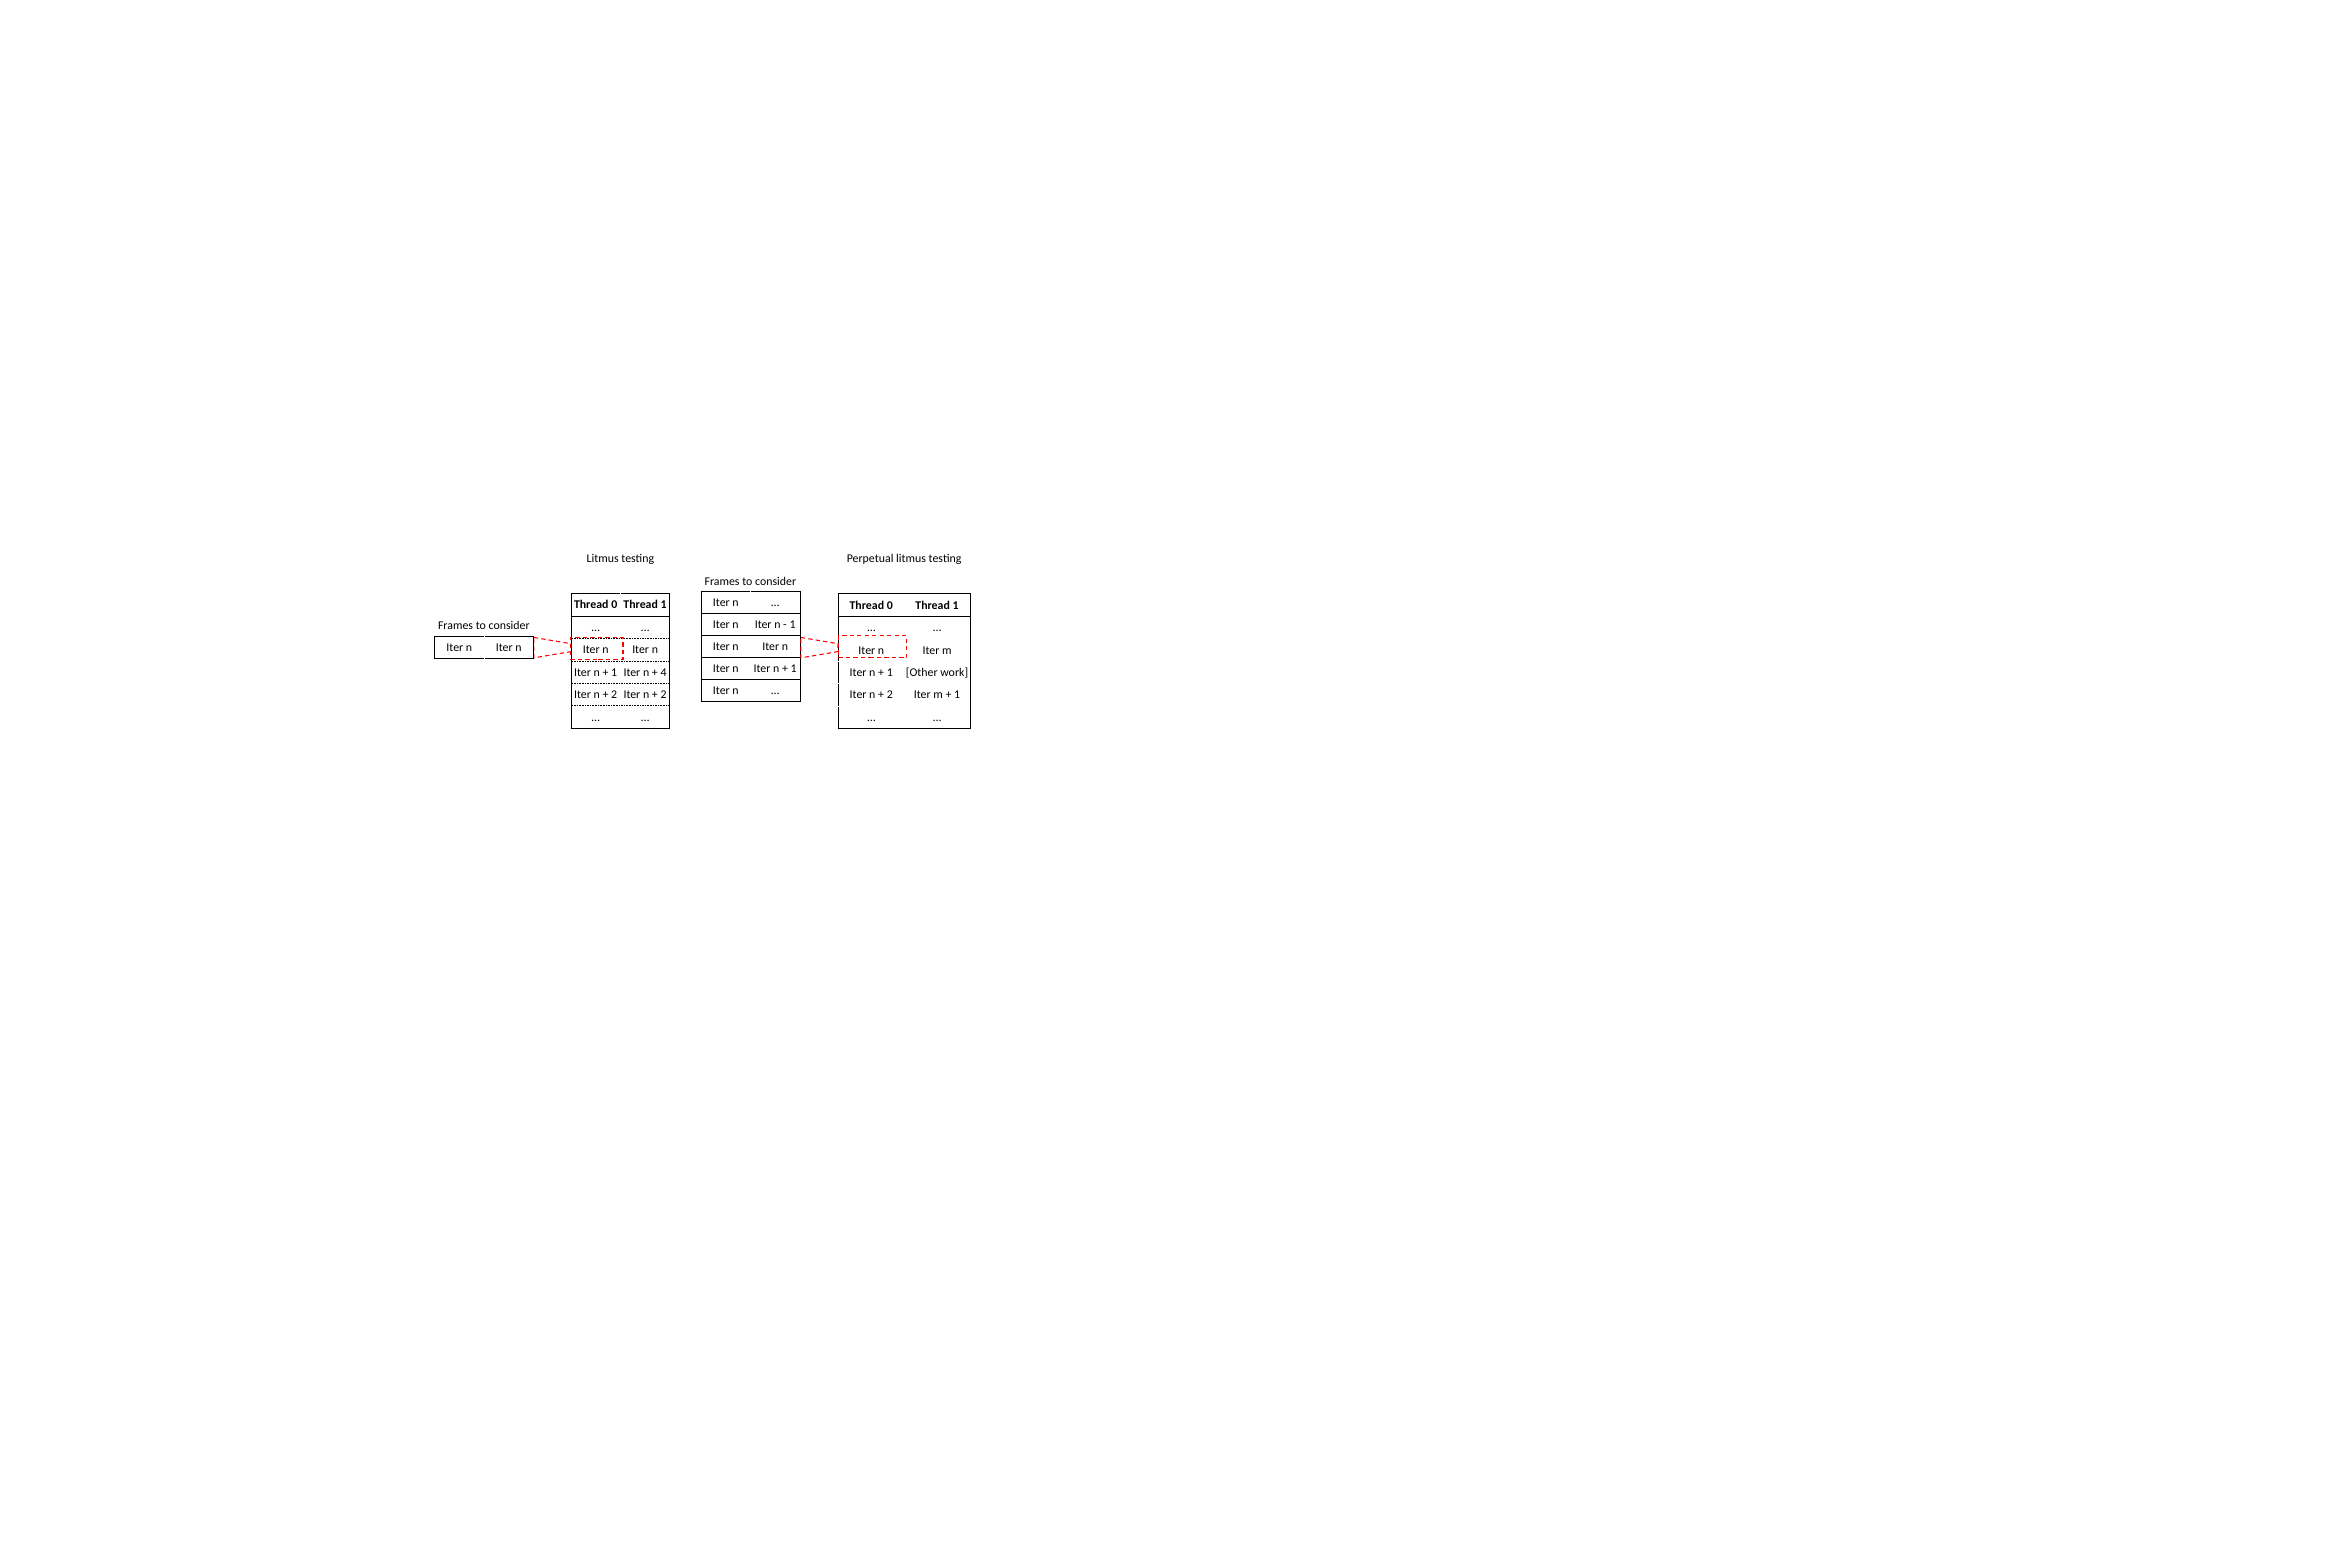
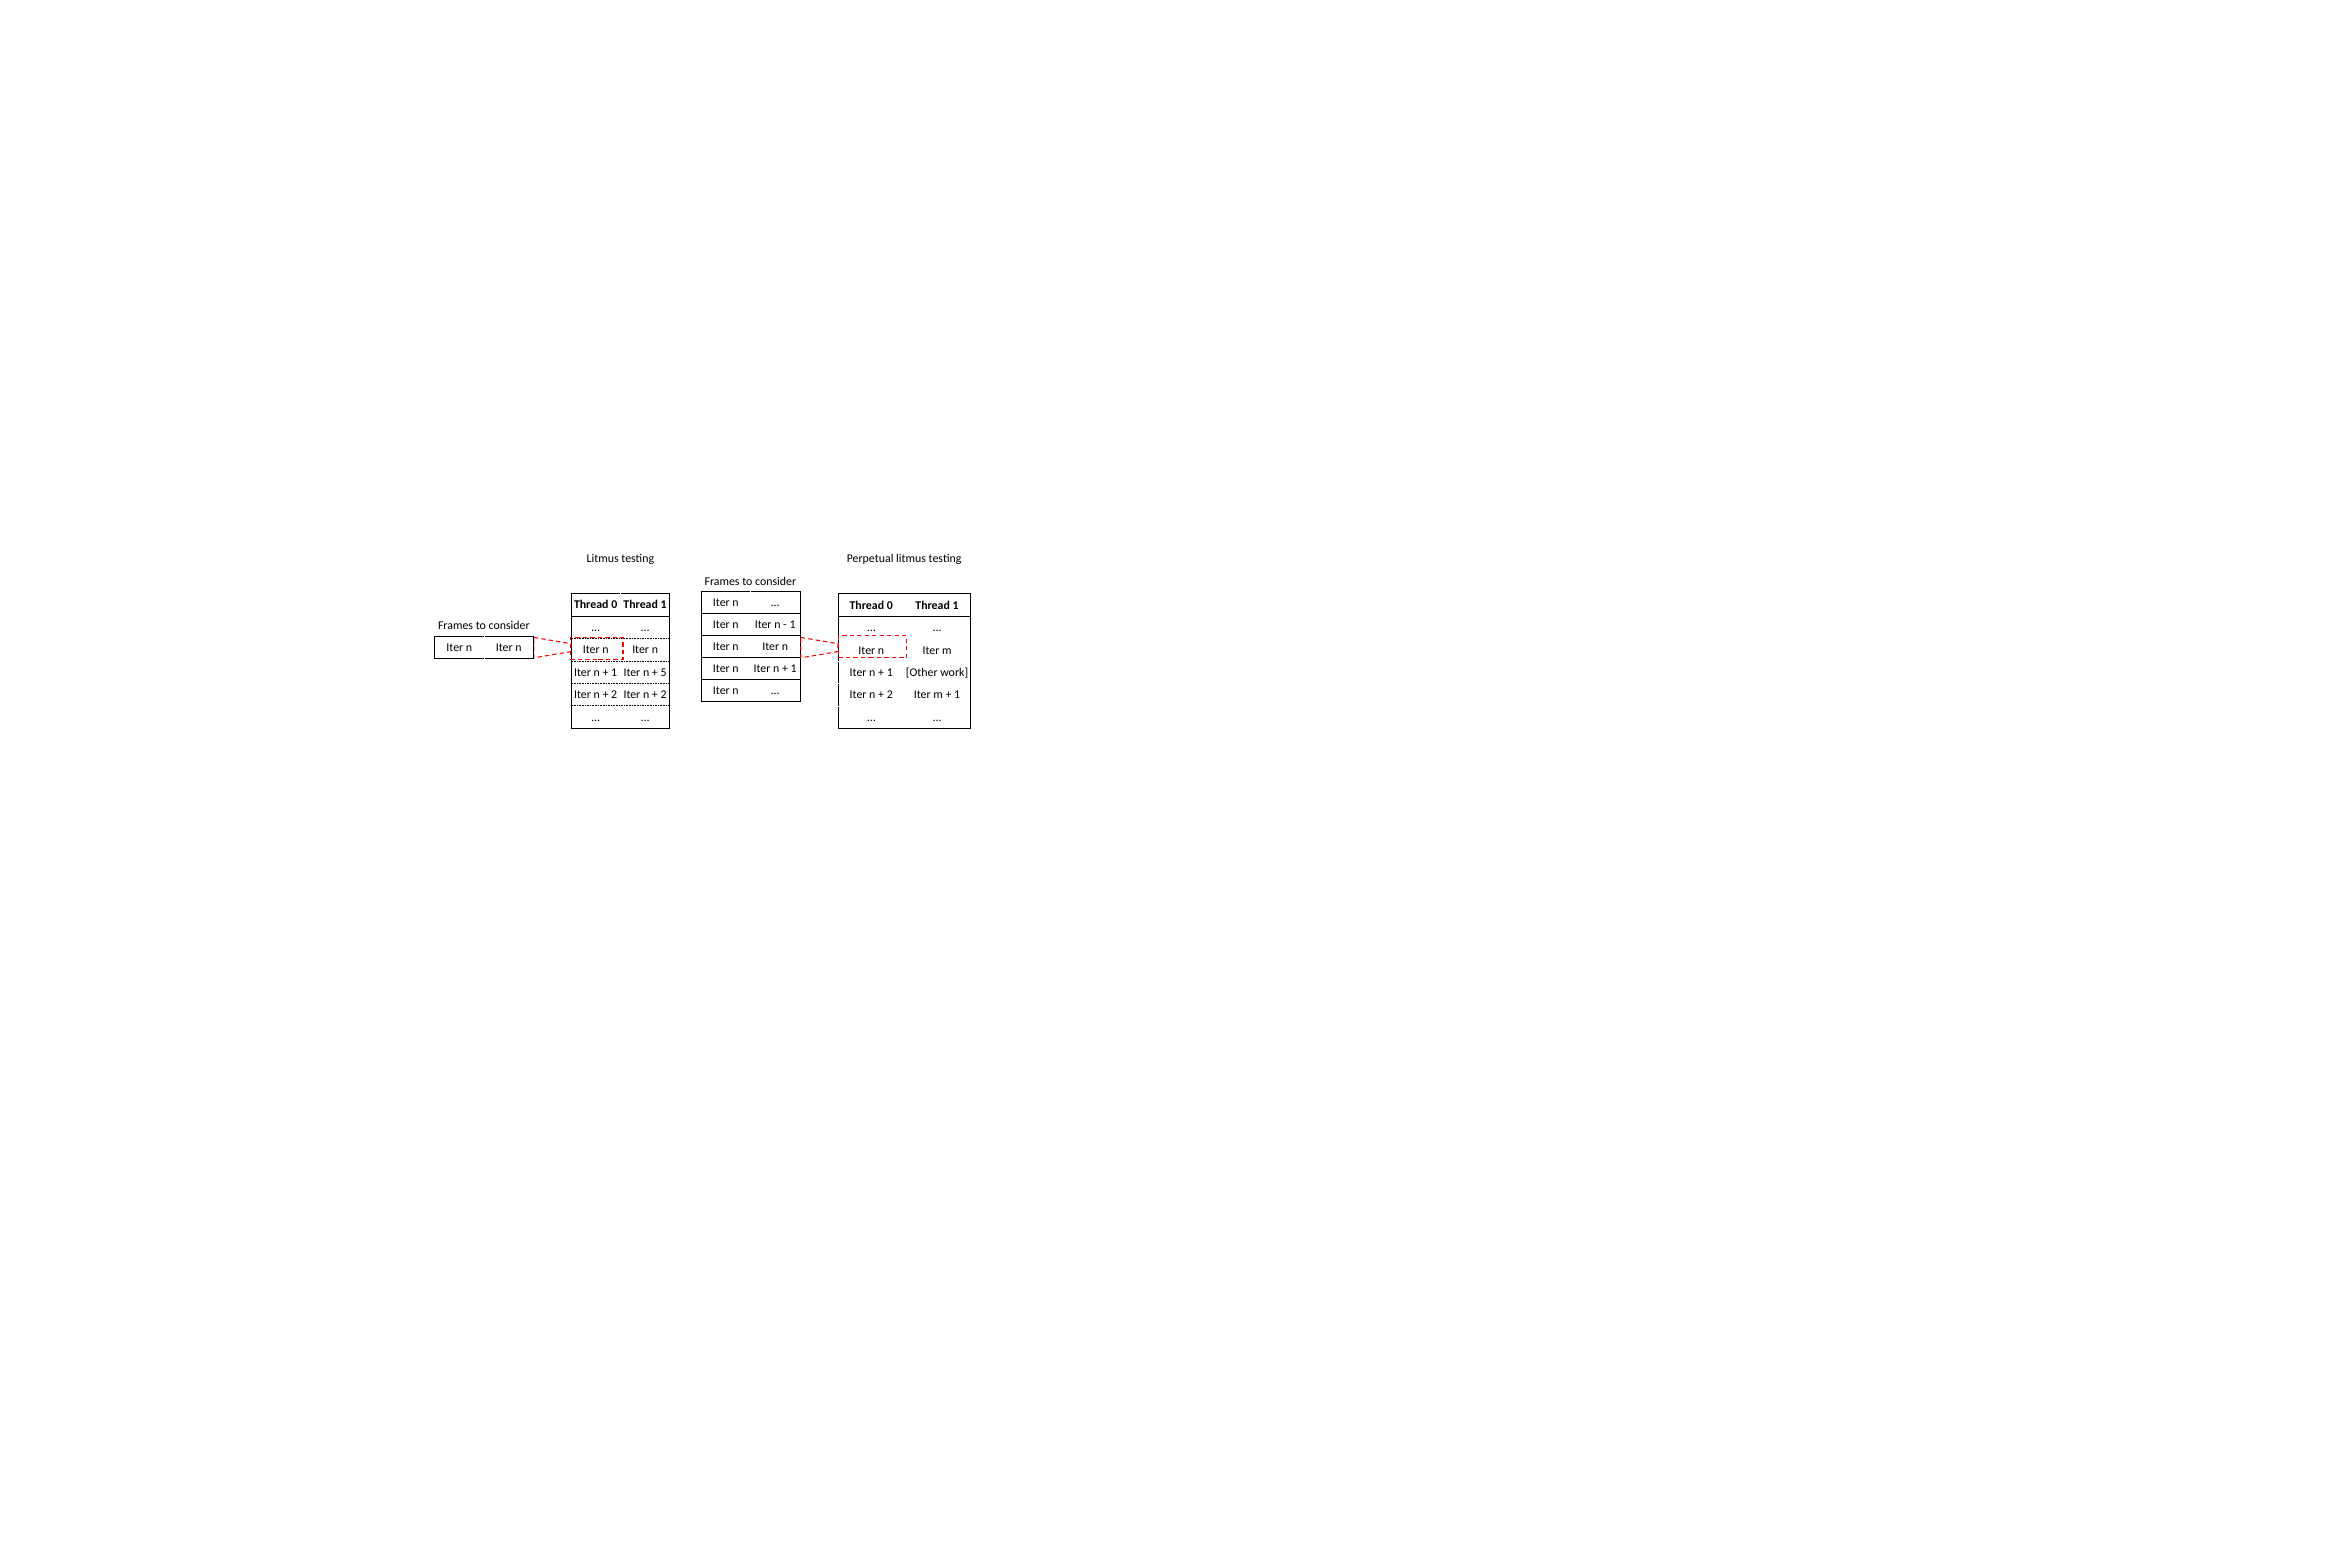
4: 4 -> 5 (664, 672)
